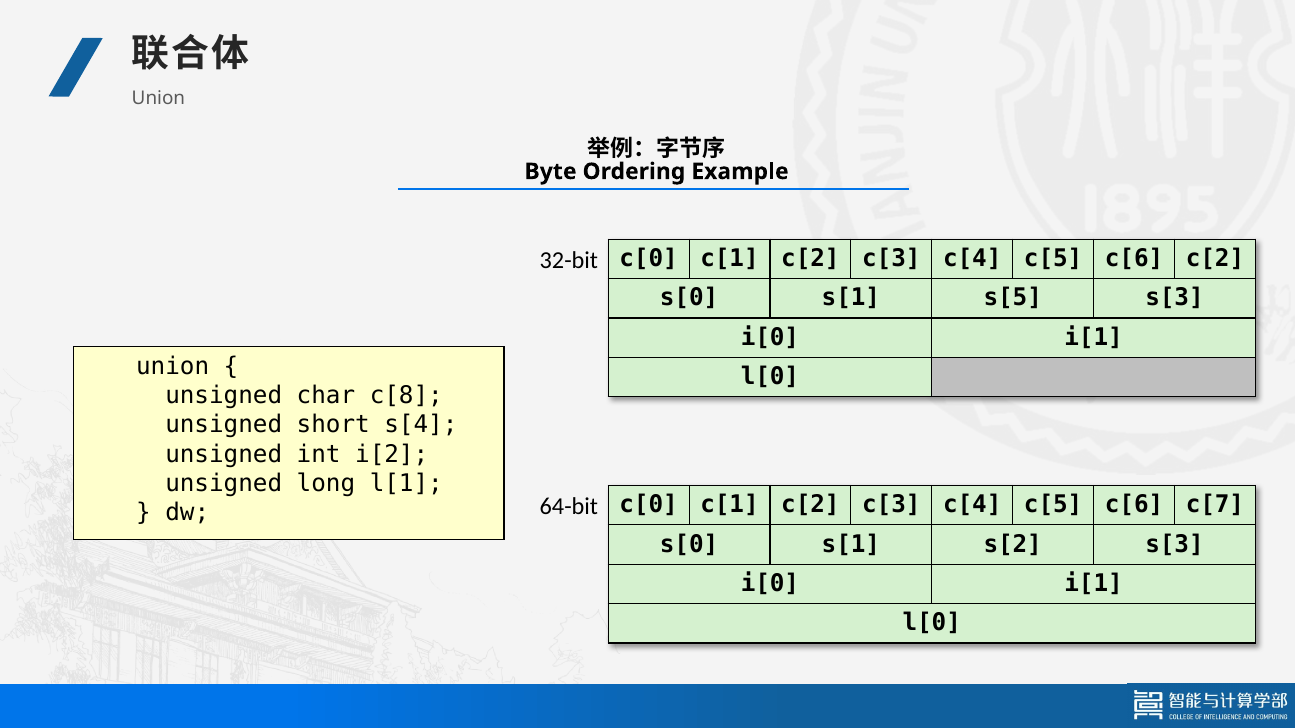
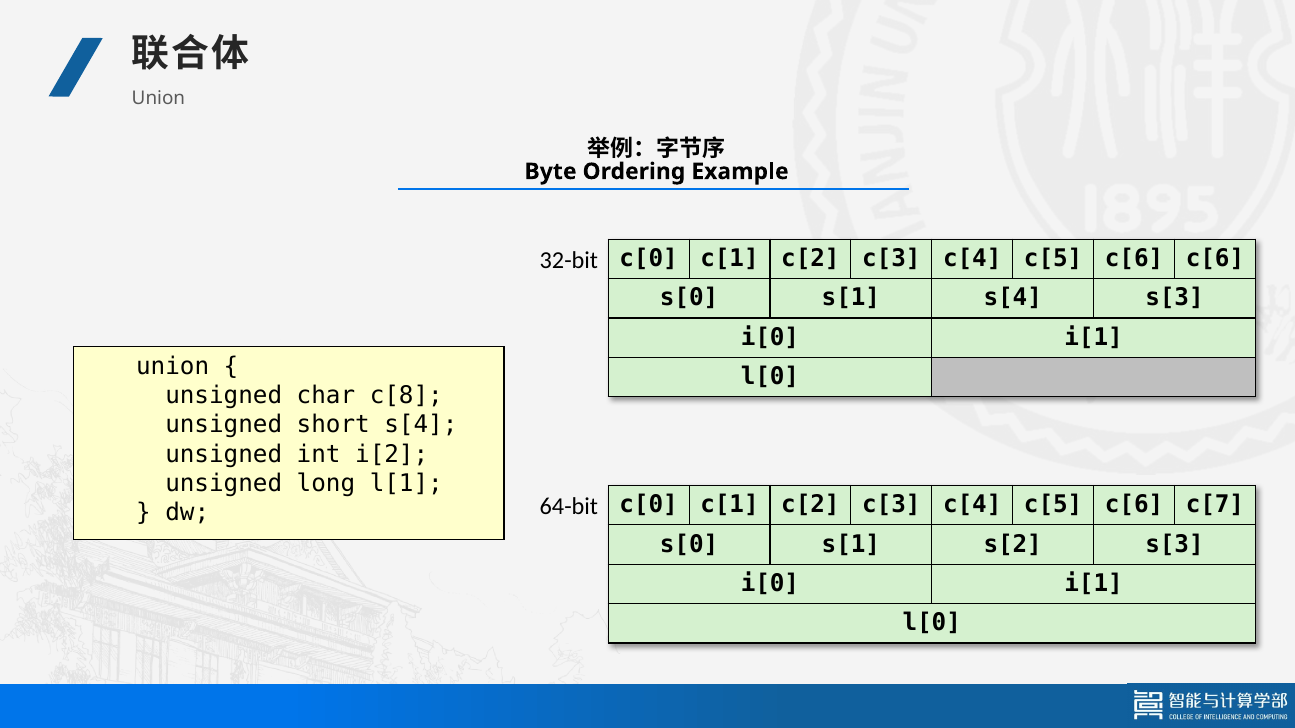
c[6 c[2: c[2 -> c[6 (1215, 259)
s[1 s[5: s[5 -> s[4 (1013, 298)
